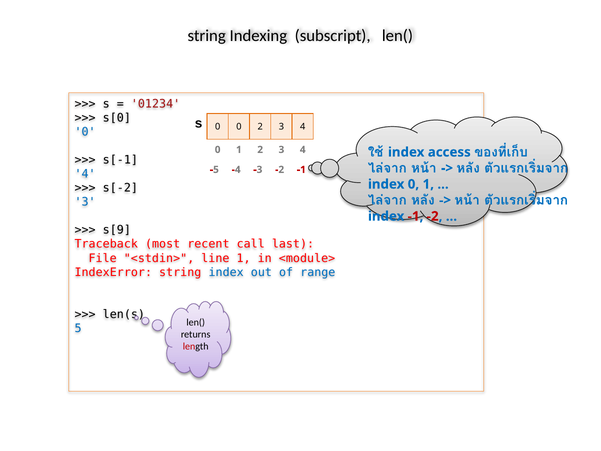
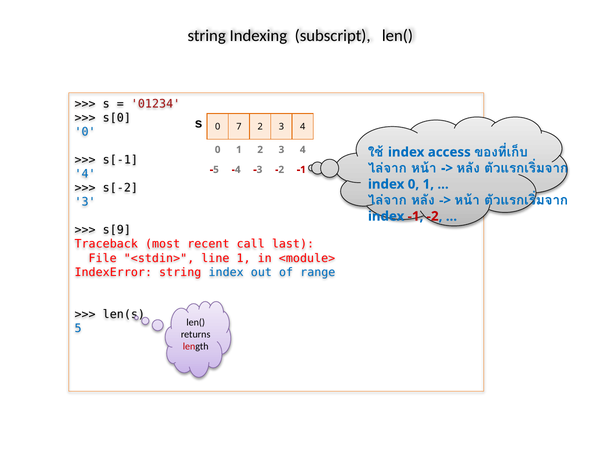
0 0: 0 -> 7 (239, 127)
